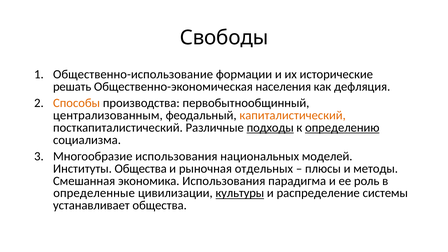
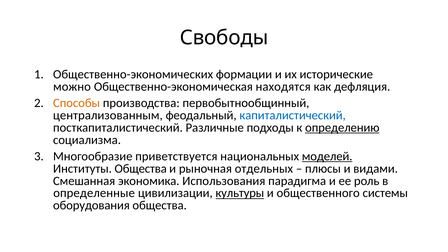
Общественно-использование: Общественно-использование -> Общественно-экономических (133, 74)
решать: решать -> можно (72, 87)
населения: населения -> находятся (283, 87)
капиталистический colour: orange -> blue (293, 115)
подходы underline: present -> none (270, 128)
Многообразие использования: использования -> приветствуется (176, 156)
моделей underline: none -> present (327, 156)
методы: методы -> видами (376, 169)
распределение: распределение -> общественного (318, 193)
устанавливает: устанавливает -> оборудования (91, 205)
